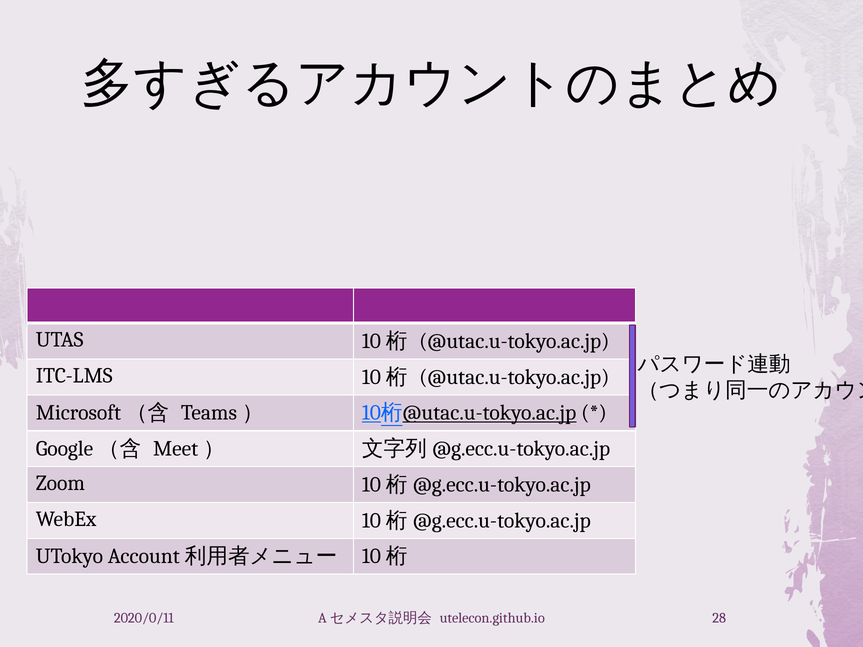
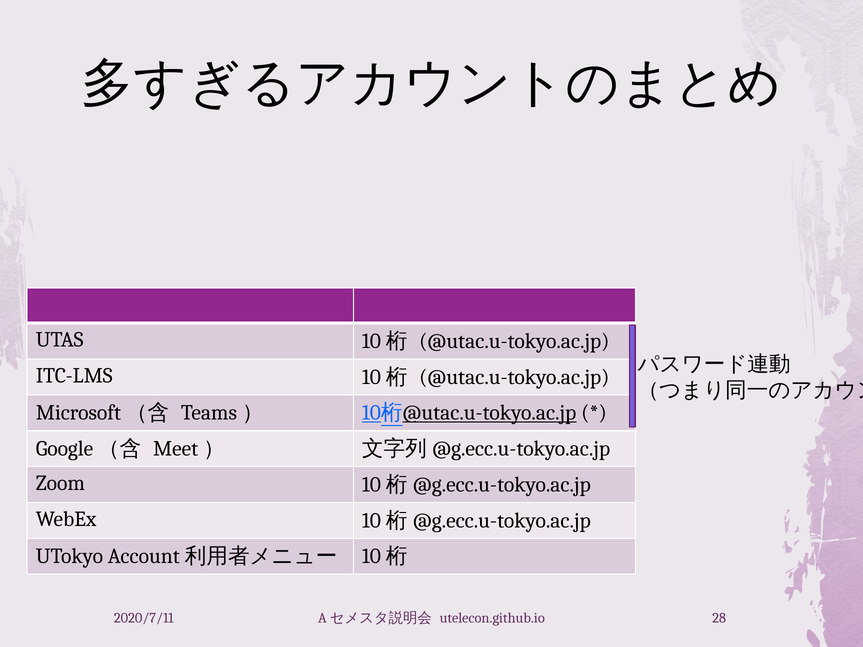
2020/0/11: 2020/0/11 -> 2020/7/11 (144, 618)
